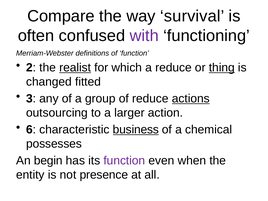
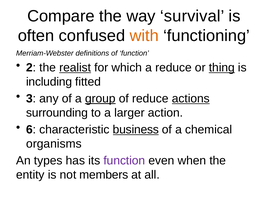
with colour: purple -> orange (144, 36)
changed: changed -> including (49, 82)
group underline: none -> present (100, 99)
outsourcing: outsourcing -> surrounding (57, 113)
possesses: possesses -> organisms (54, 144)
begin: begin -> types (48, 160)
presence: presence -> members (104, 175)
